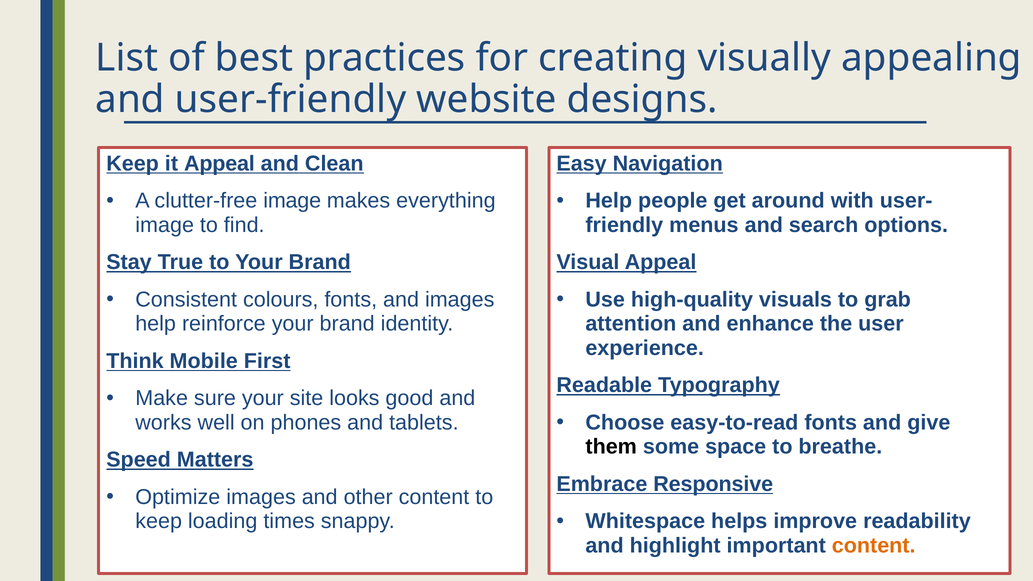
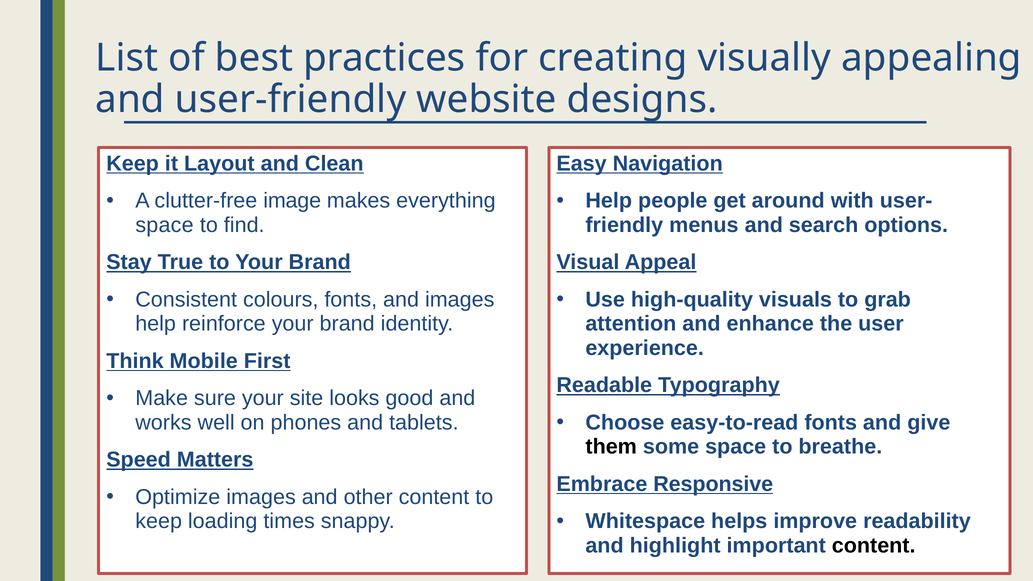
it Appeal: Appeal -> Layout (219, 164)
image: image -> space (165, 225)
content colour: orange -> black (874, 546)
